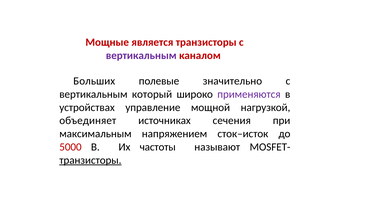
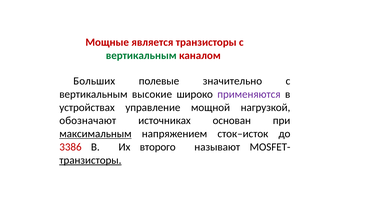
вертикальным colour: purple -> green (141, 56)
который: который -> высокие (152, 94)
объединяет: объединяет -> обозначают (88, 121)
сечения: сечения -> основан (232, 121)
максимальным underline: none -> present (95, 134)
5000: 5000 -> 3386 (70, 147)
частоты: частоты -> второго (158, 147)
